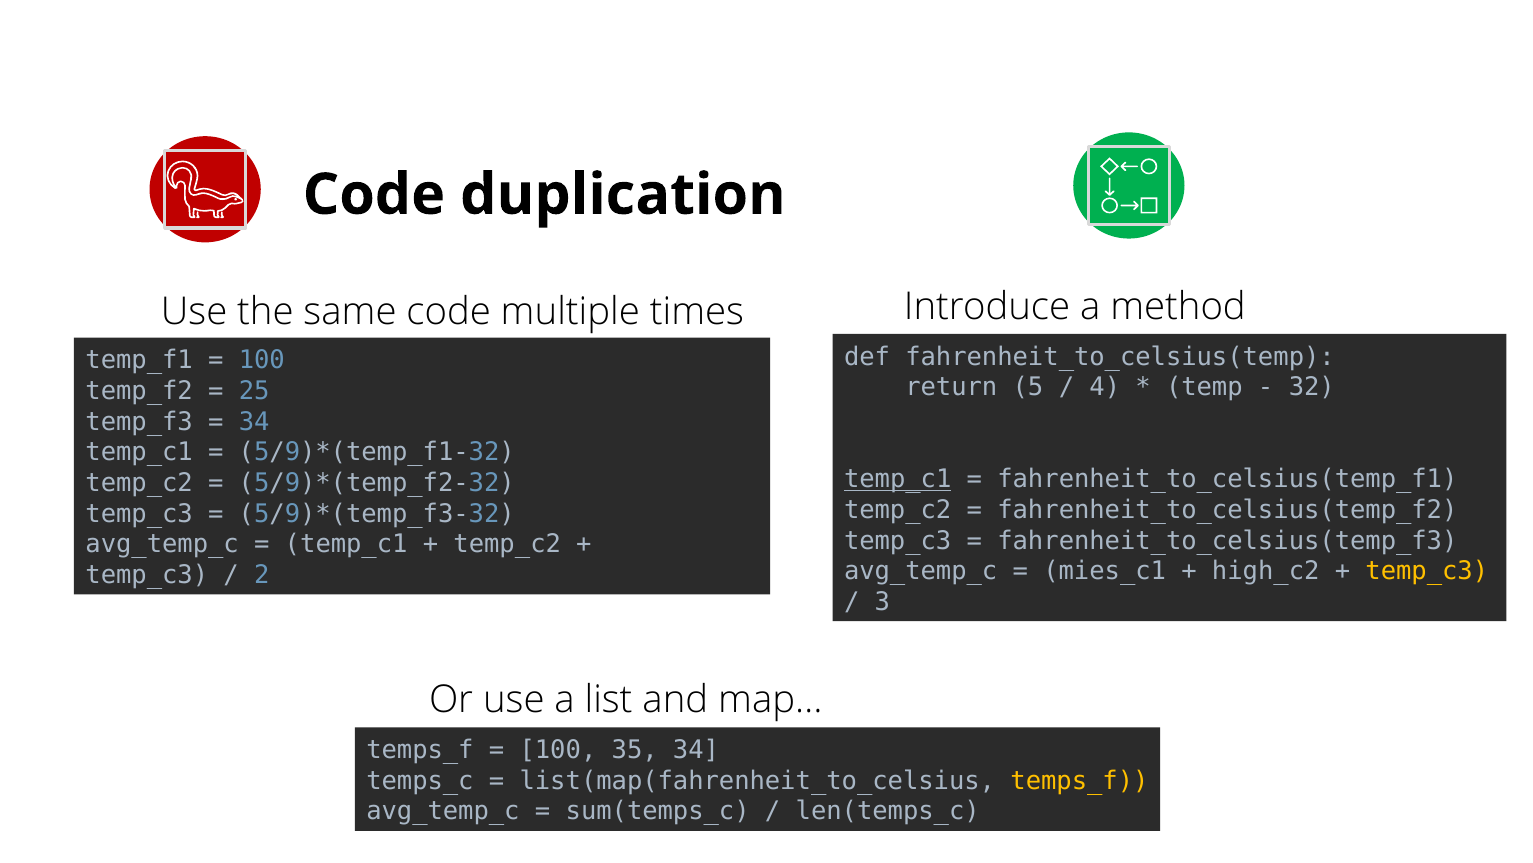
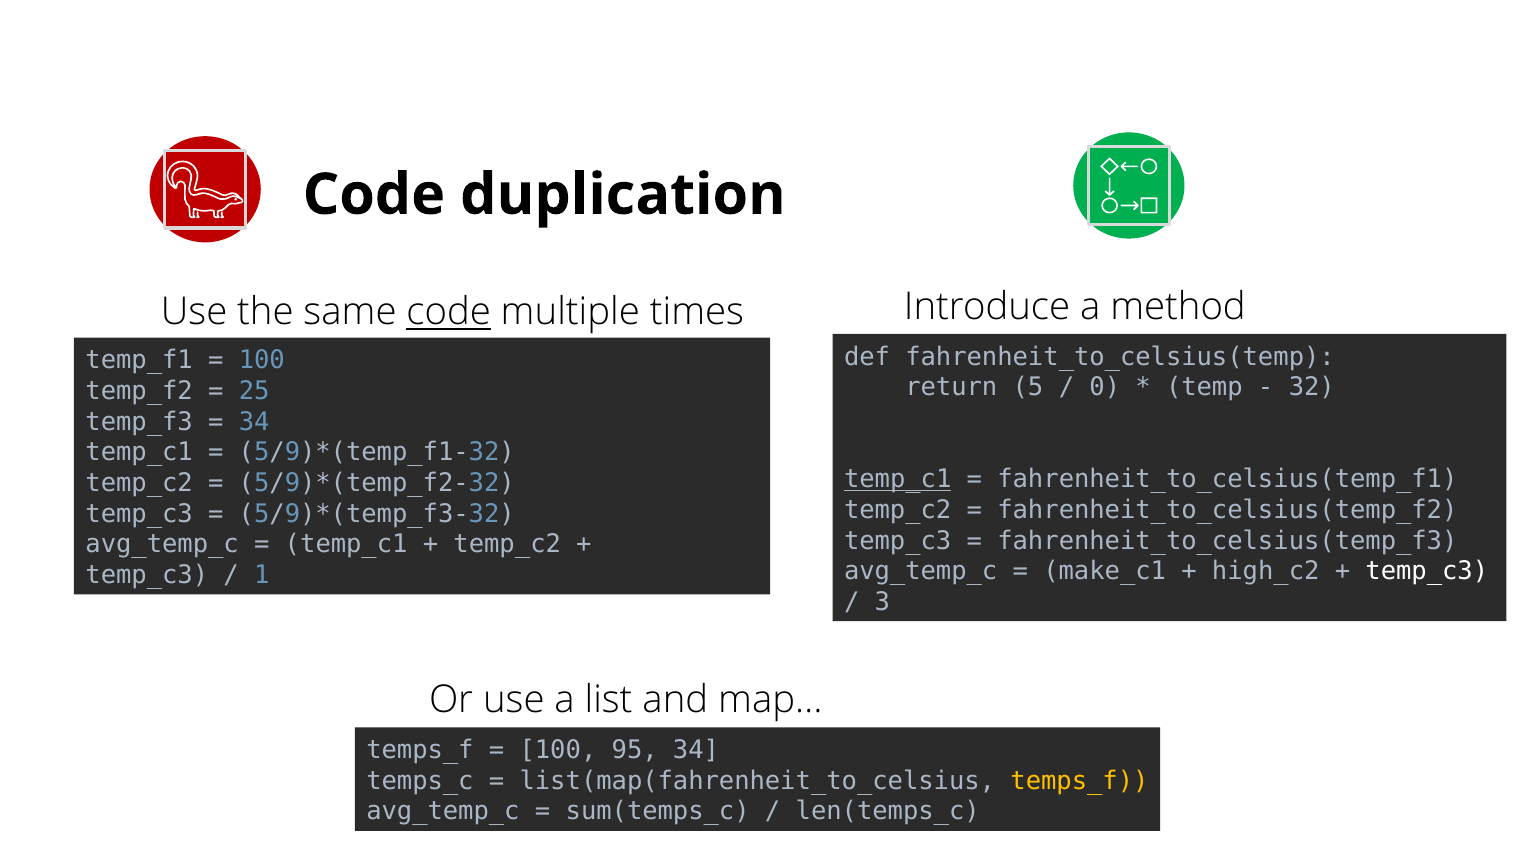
code underline: none -> present (449, 312)
4: 4 -> 0 (1105, 387)
mies_c1: mies_c1 -> make_c1 (1105, 571)
temp_c3 colour: yellow -> white (1427, 571)
2: 2 -> 1 (262, 575)
35: 35 -> 95 (635, 750)
